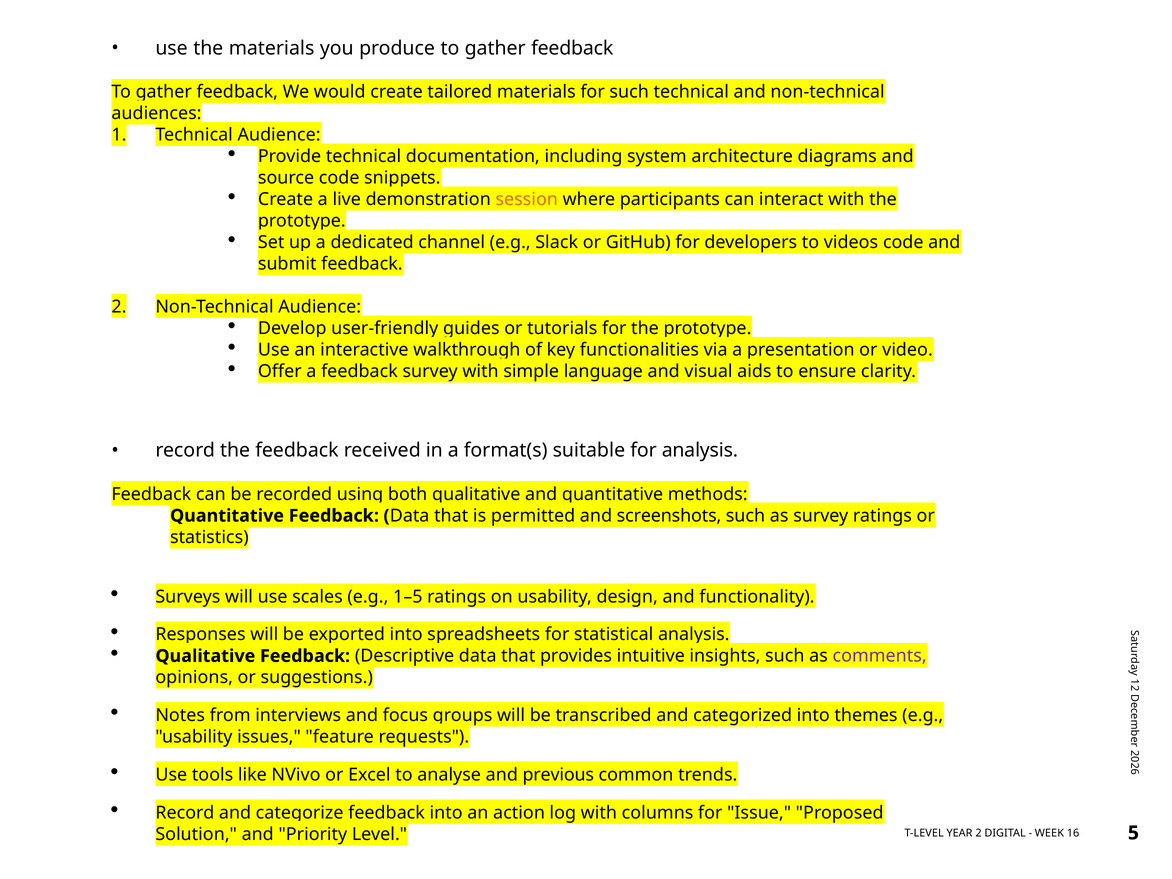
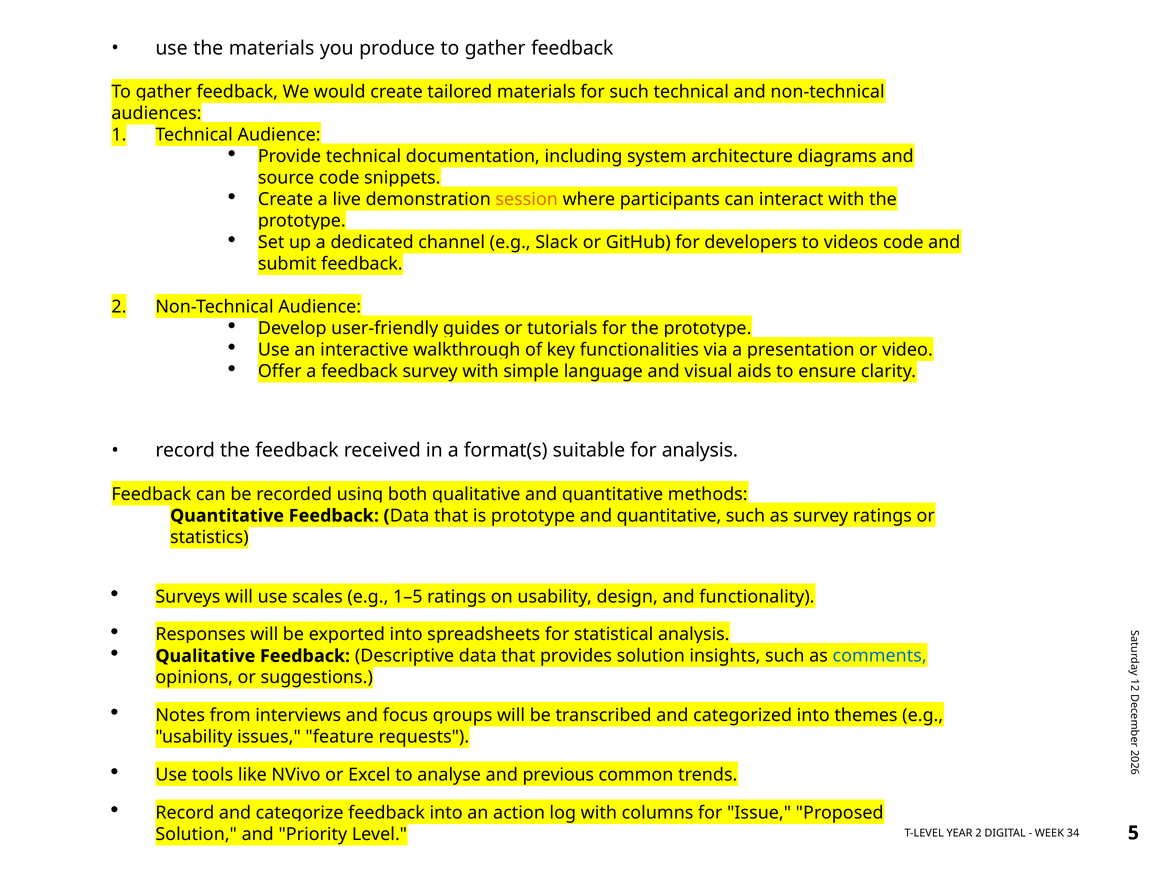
is permitted: permitted -> prototype (533, 516)
screenshots: screenshots -> quantitative (669, 516)
provides intuitive: intuitive -> solution (651, 656)
comments colour: purple -> blue (880, 656)
16: 16 -> 34 (1073, 833)
